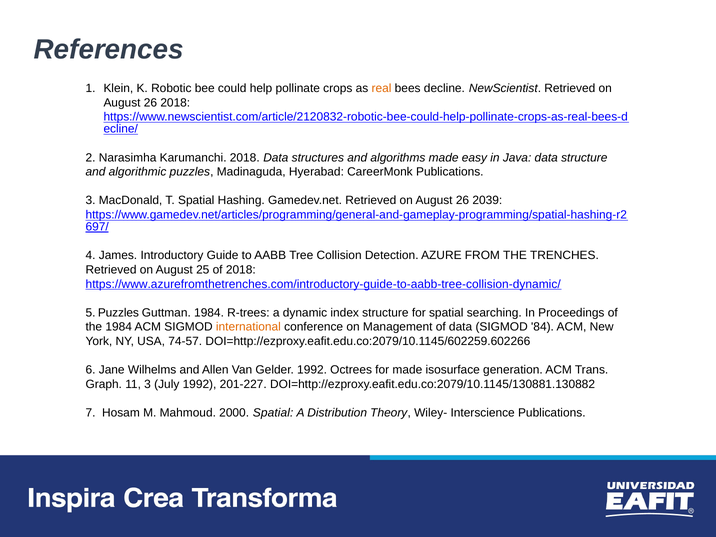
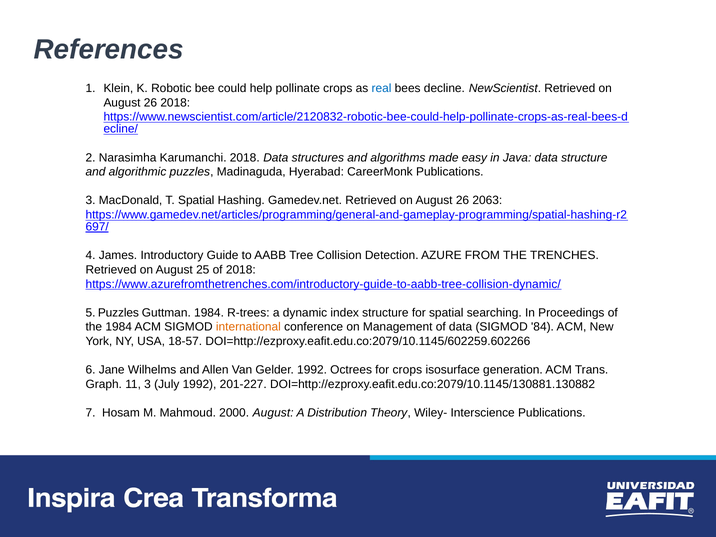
real colour: orange -> blue (381, 88)
2039: 2039 -> 2063 (487, 201)
74-57: 74-57 -> 18-57 (185, 341)
for made: made -> crops (407, 370)
2000 Spatial: Spatial -> August (273, 413)
